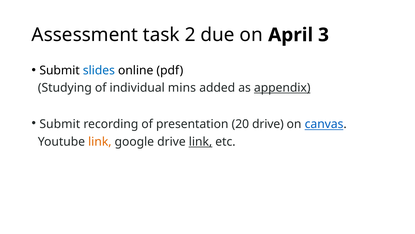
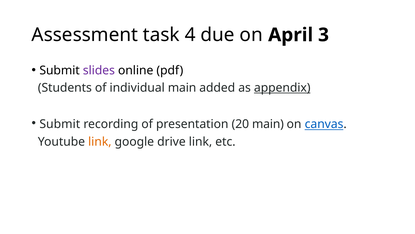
2: 2 -> 4 (190, 35)
slides colour: blue -> purple (99, 70)
Studying: Studying -> Students (65, 88)
individual mins: mins -> main (182, 88)
20 drive: drive -> main (268, 124)
link underline: present -> none (201, 141)
